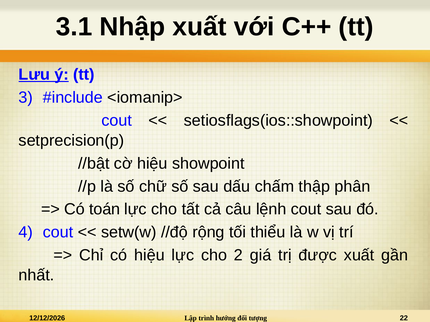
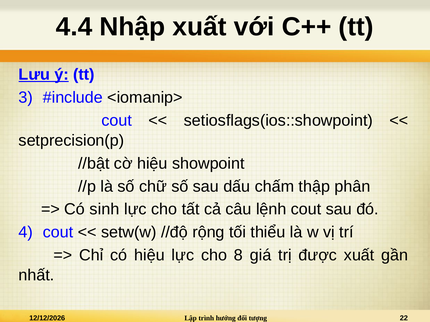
3.1: 3.1 -> 4.4 (74, 27)
toán: toán -> sinh (105, 210)
2: 2 -> 8 (238, 256)
